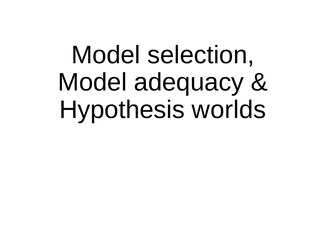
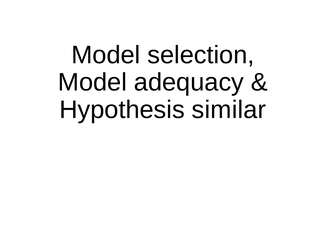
worlds: worlds -> similar (229, 110)
